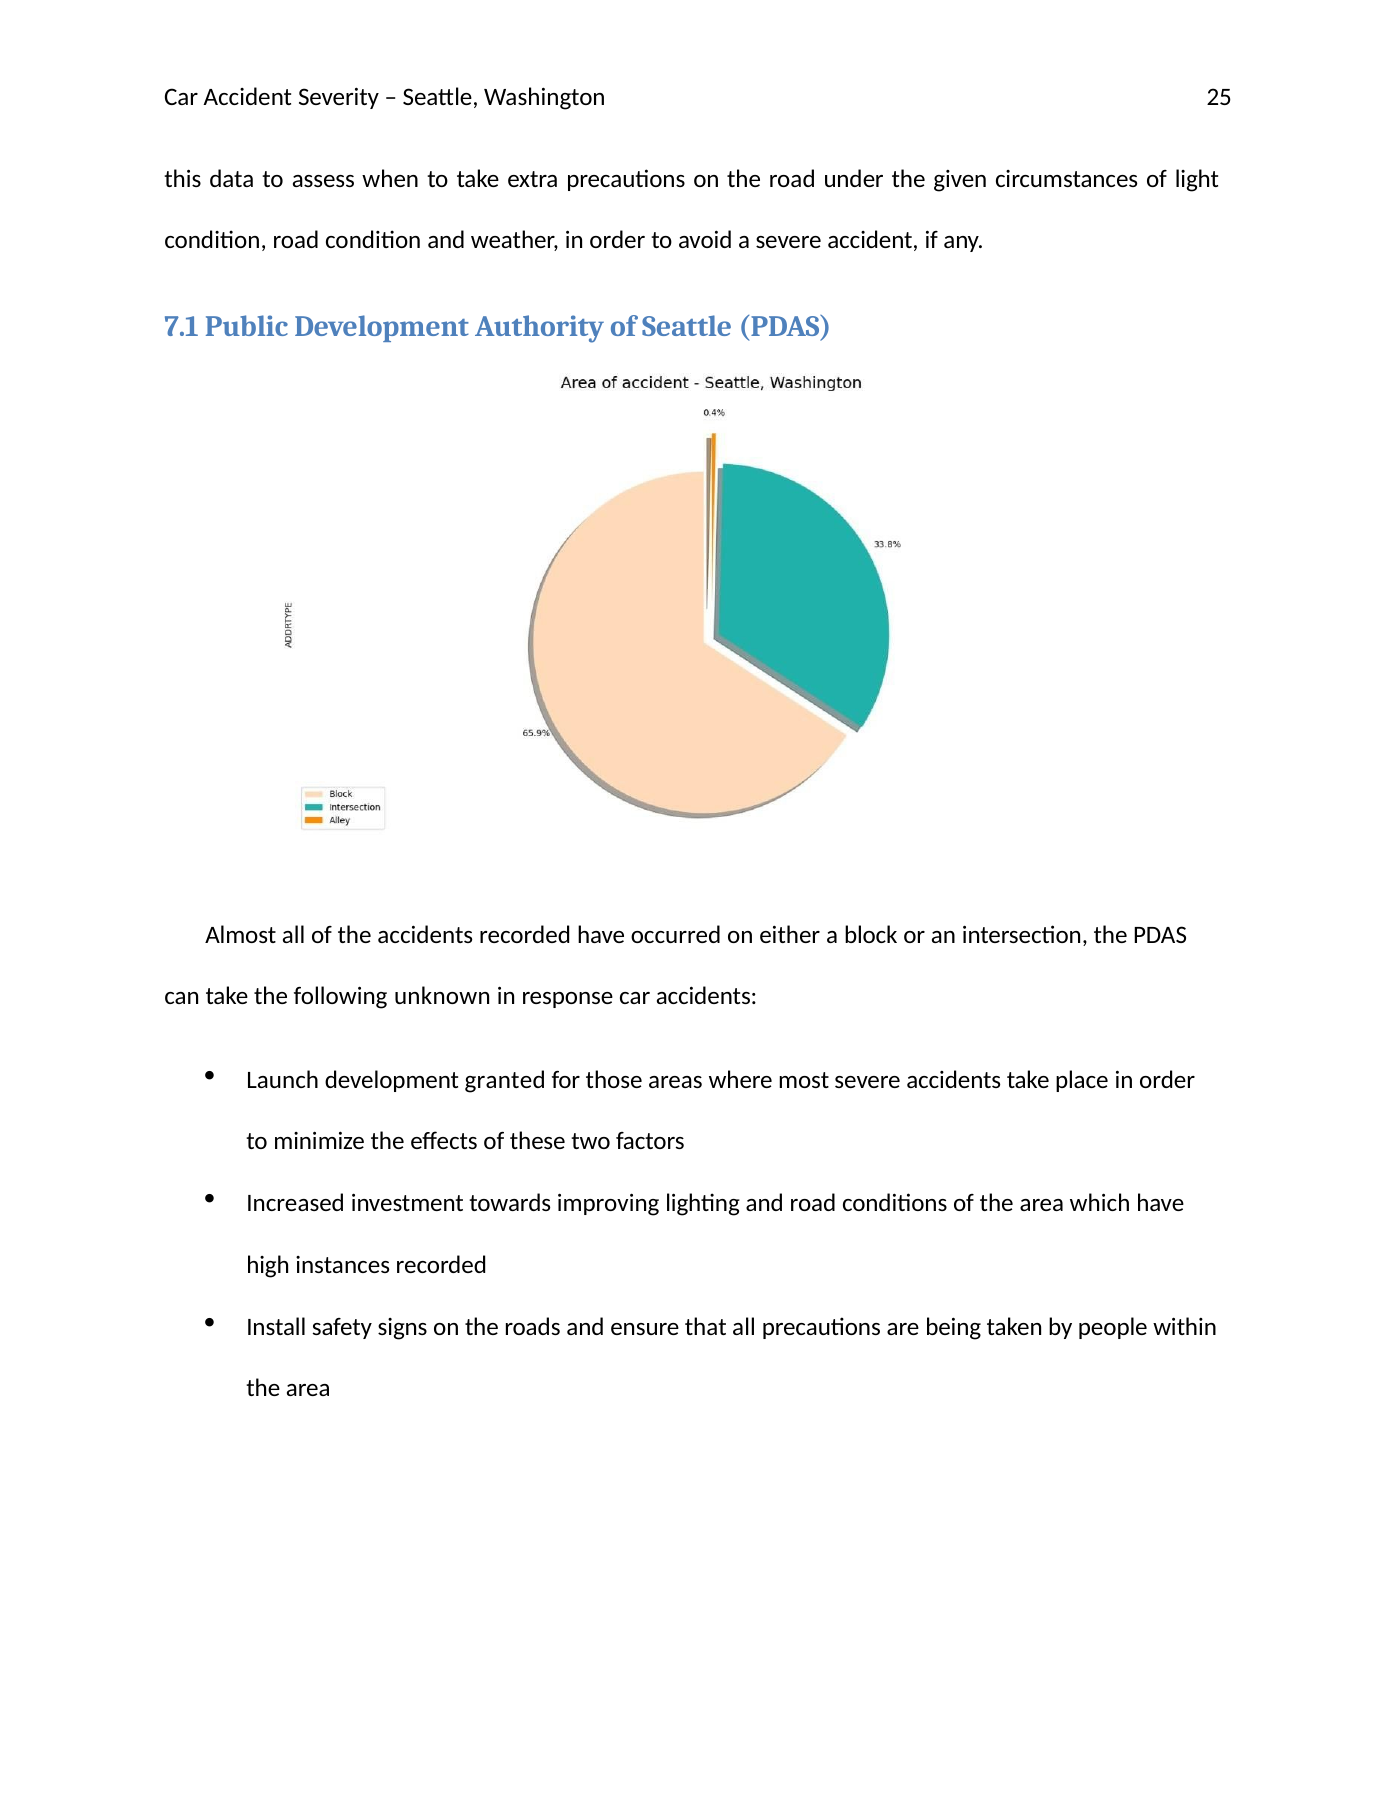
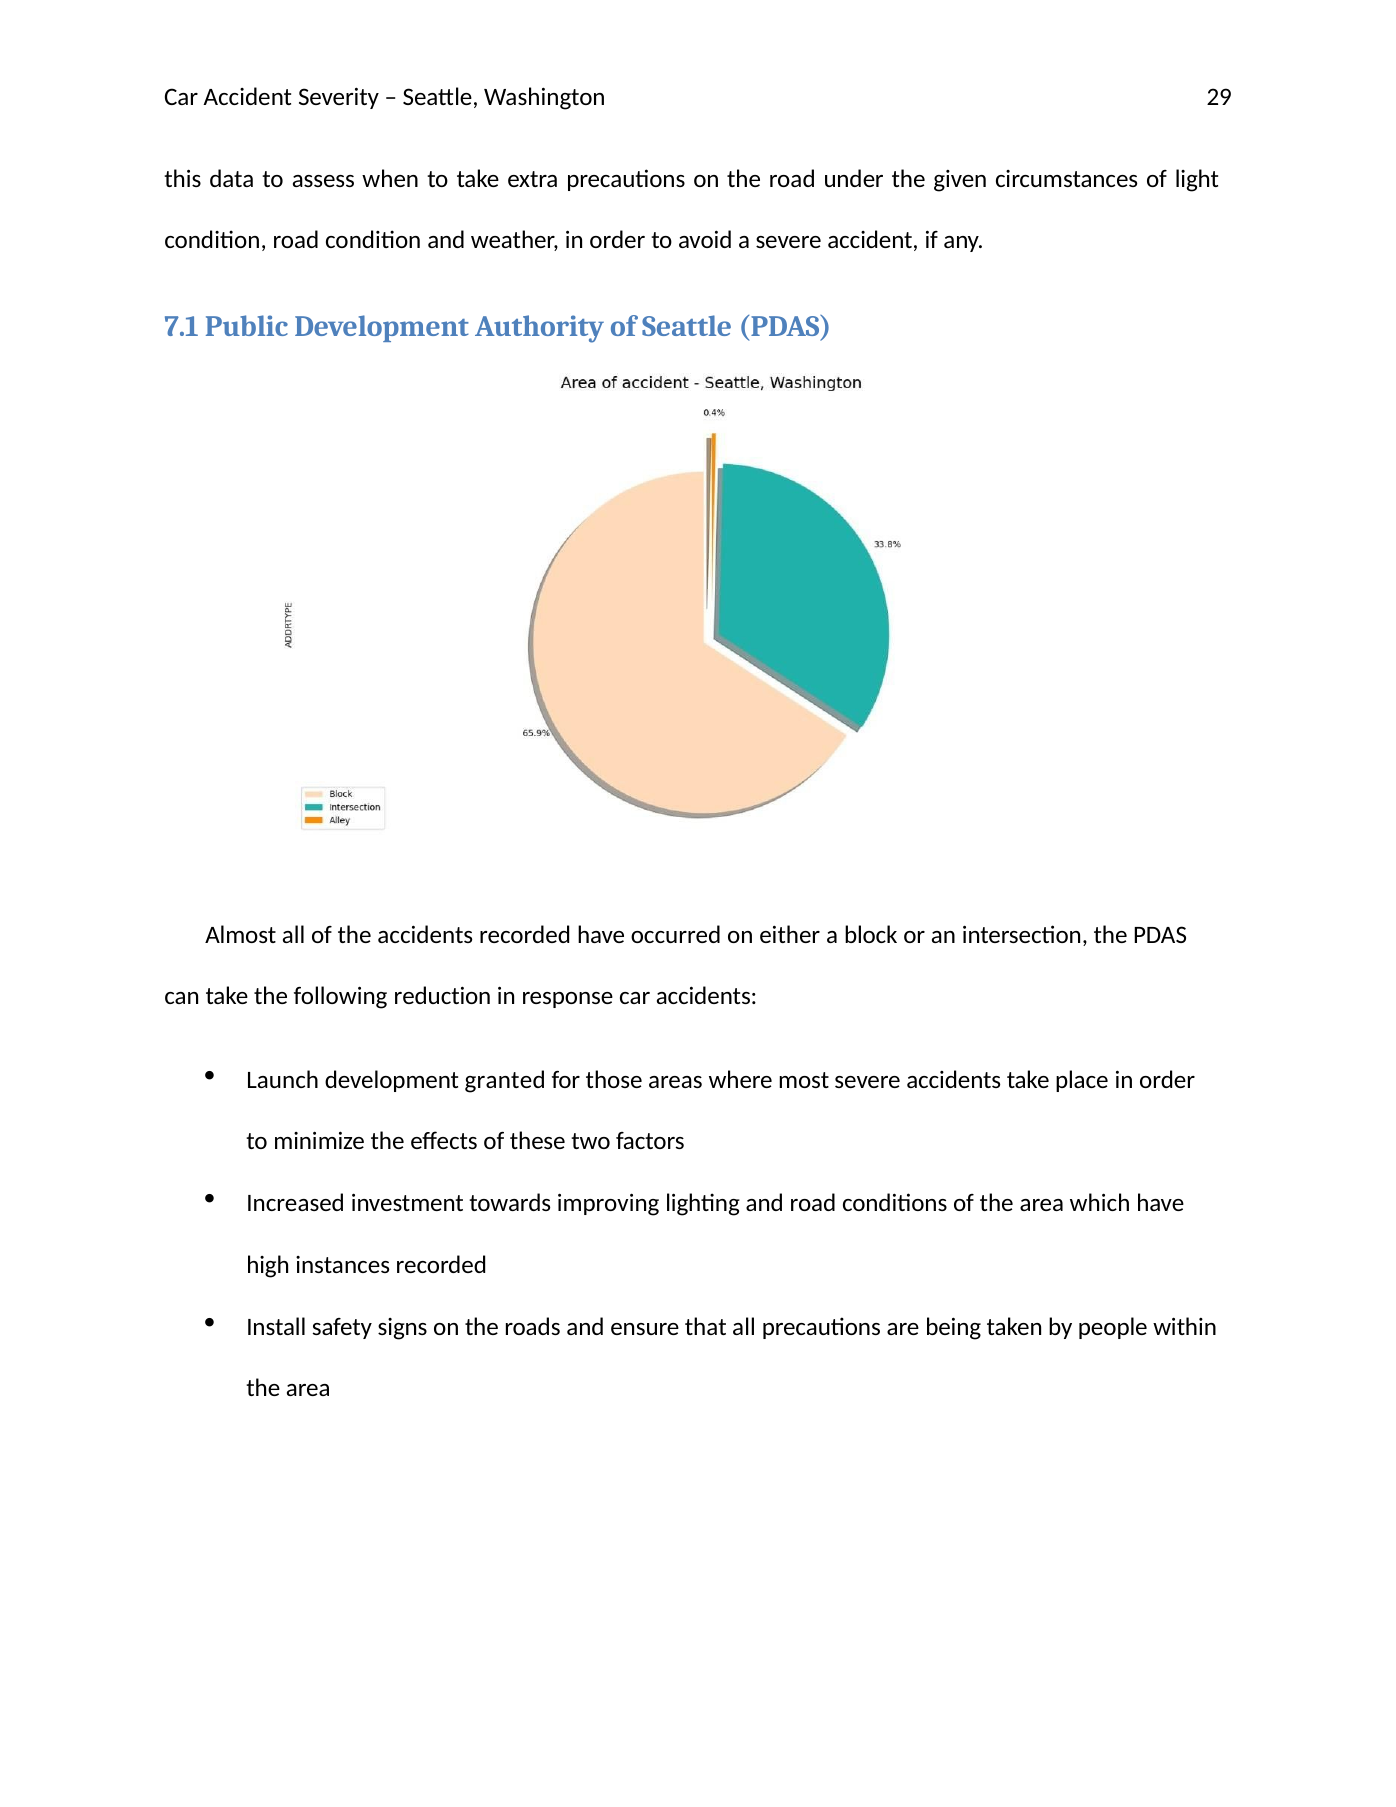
25: 25 -> 29 (1219, 97)
unknown: unknown -> reduction (443, 996)
